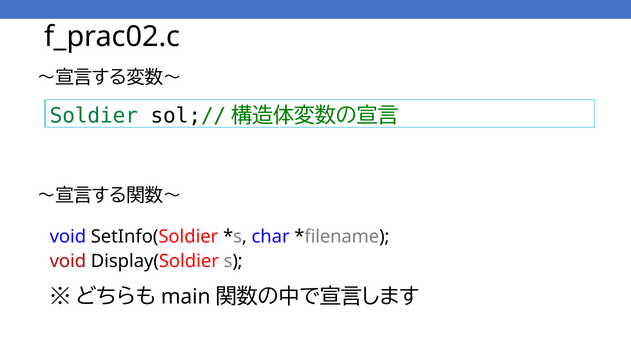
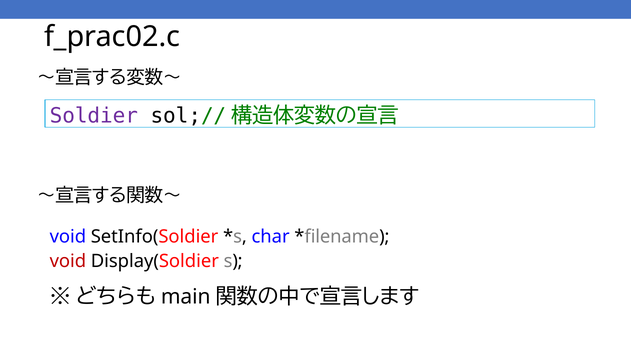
Soldier colour: green -> purple (94, 116)
